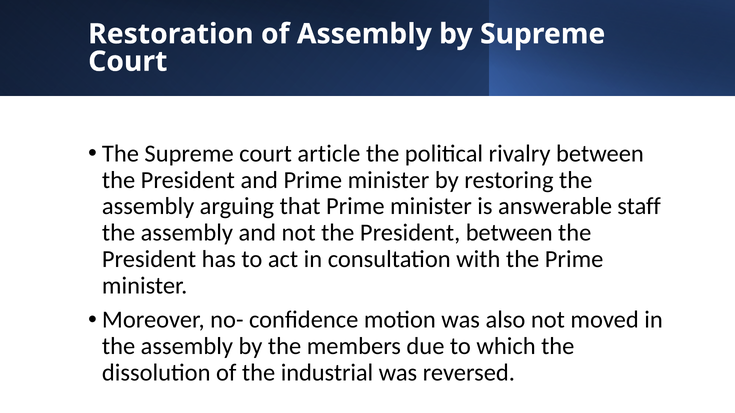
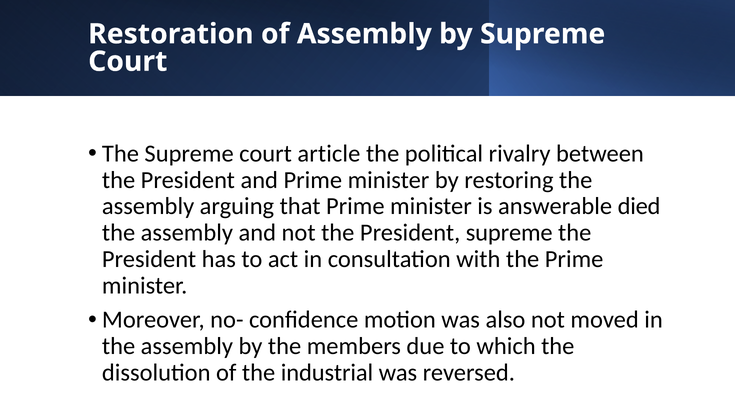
staff: staff -> died (639, 207)
President between: between -> supreme (509, 233)
